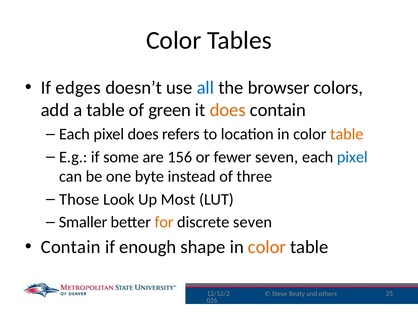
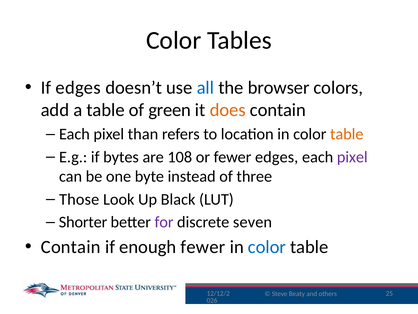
pixel does: does -> than (143, 134)
some: some -> bytes (121, 157)
156: 156 -> 108 (180, 157)
fewer seven: seven -> edges (277, 157)
pixel colour: blue -> purple (352, 157)
Most: Most -> Black (178, 199)
Smaller: Smaller -> Shorter (83, 222)
for colour: orange -> purple (164, 222)
enough shape: shape -> fewer (203, 247)
color colour: orange -> blue (267, 247)
